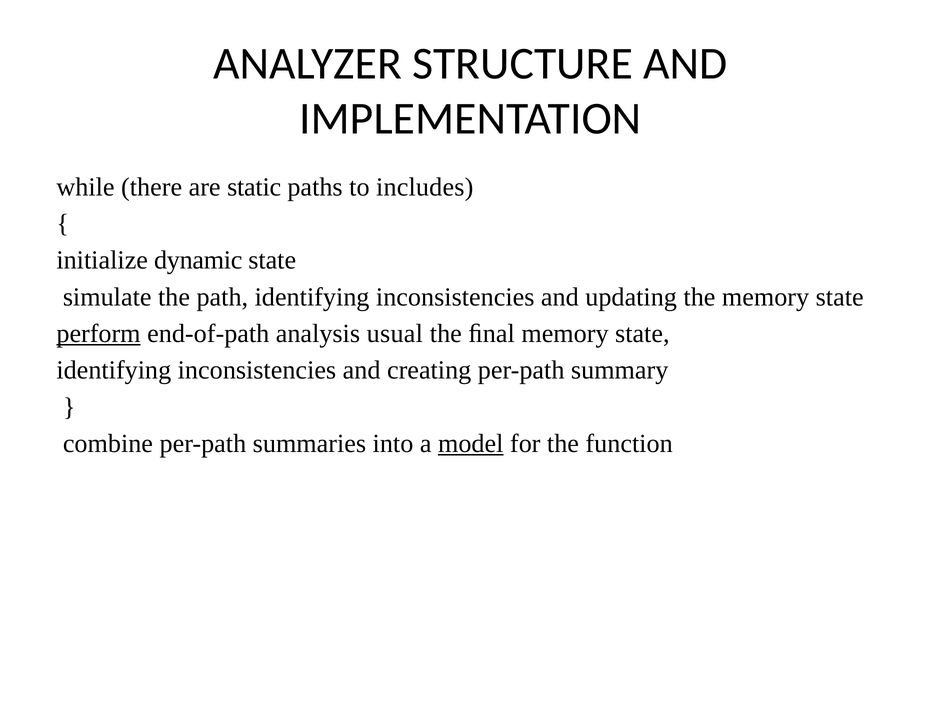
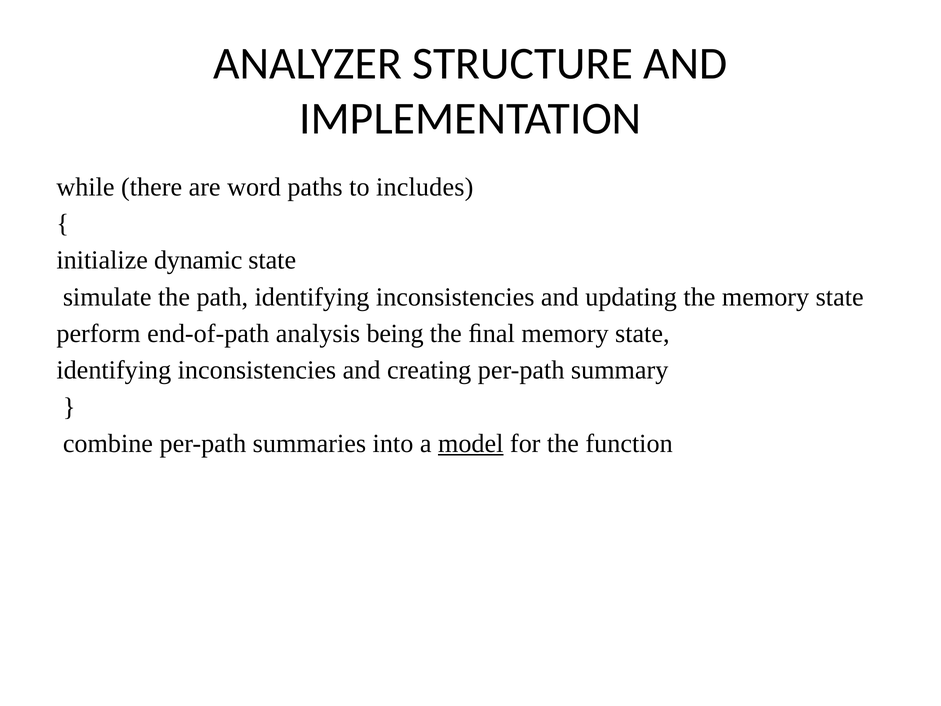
static: static -> word (254, 187)
perform underline: present -> none (99, 334)
usual: usual -> being (395, 334)
